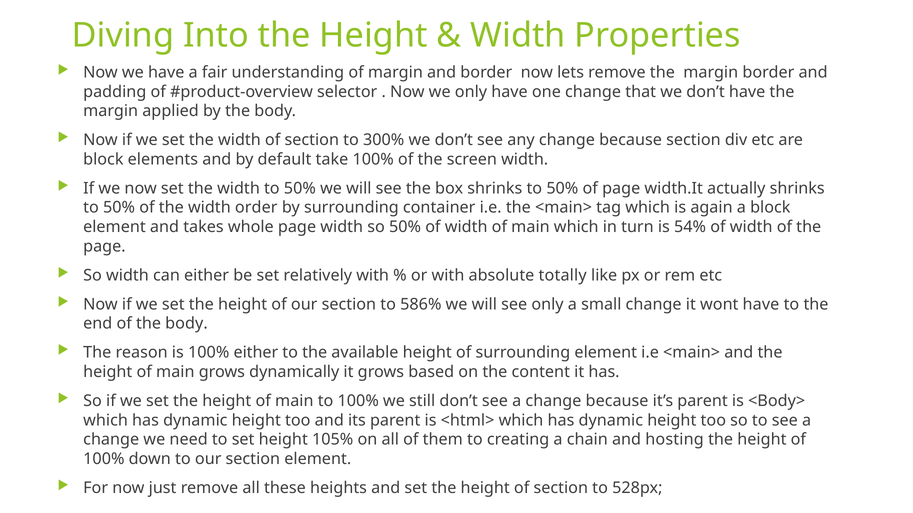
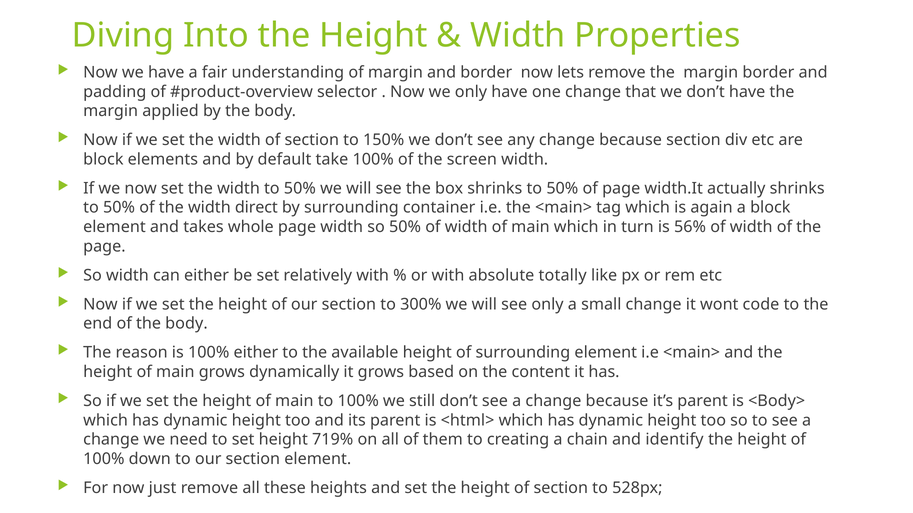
300%: 300% -> 150% (384, 140)
order: order -> direct (256, 208)
54%: 54% -> 56% (690, 227)
586%: 586% -> 300% (421, 305)
wont have: have -> code (761, 305)
105%: 105% -> 719% (333, 440)
hosting: hosting -> identify (675, 440)
